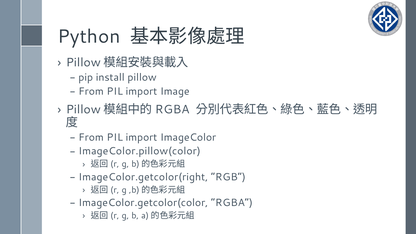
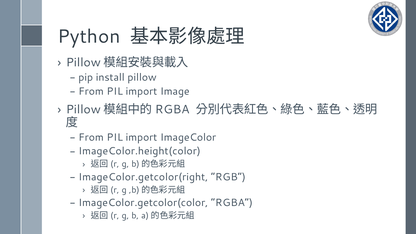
ImageColor.pillow(color: ImageColor.pillow(color -> ImageColor.height(color (140, 151)
